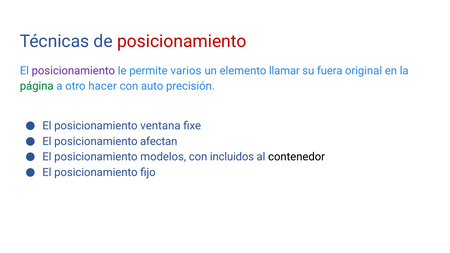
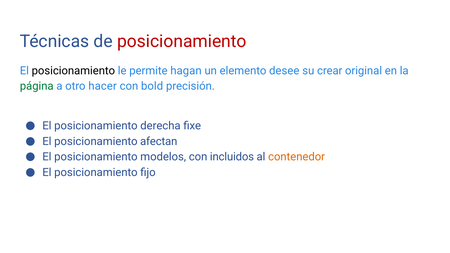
posicionamiento colour: purple -> black (73, 71)
varios: varios -> hagan (186, 71)
llamar: llamar -> desee (284, 71)
fuera: fuera -> crear (330, 71)
auto: auto -> bold (152, 86)
ventana: ventana -> derecha (160, 126)
contenedor colour: black -> orange (297, 157)
